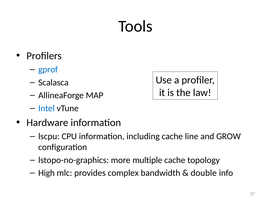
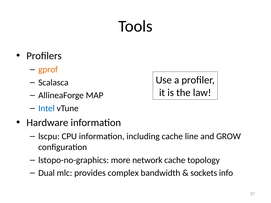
gprof colour: blue -> orange (48, 70)
multiple: multiple -> network (147, 160)
High: High -> Dual (47, 173)
double: double -> sockets (204, 173)
